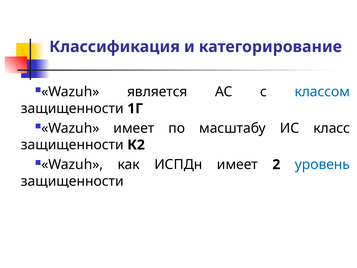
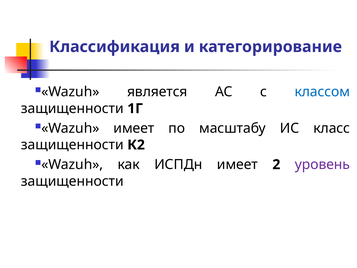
уровень colour: blue -> purple (322, 164)
